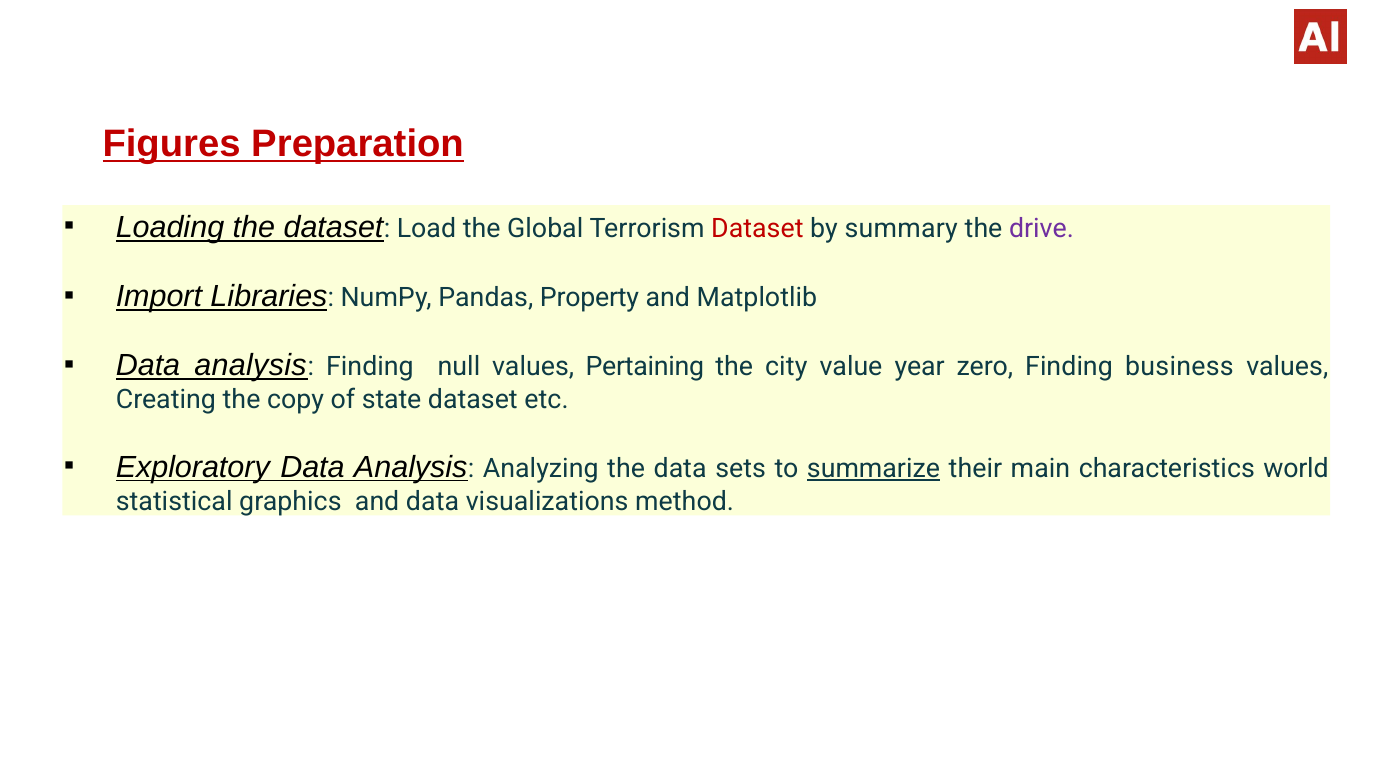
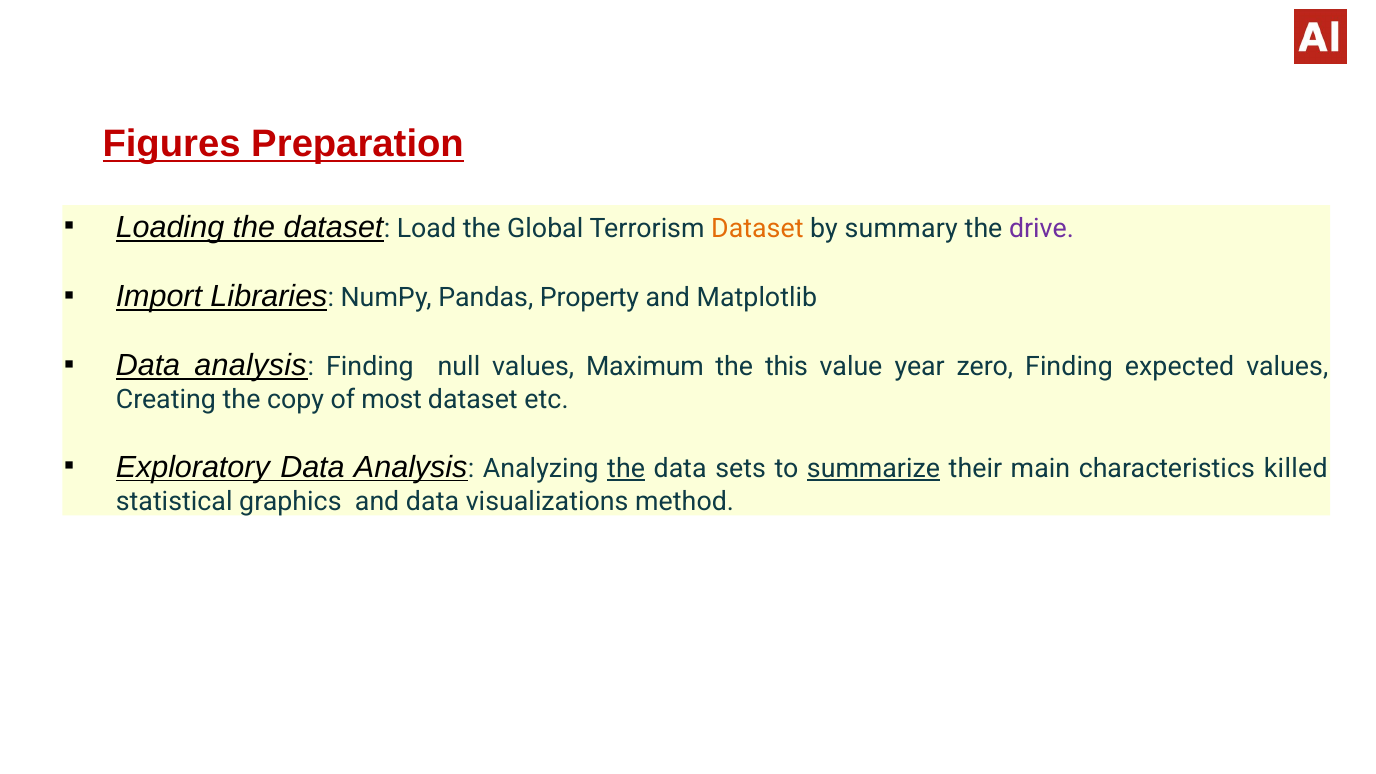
Dataset colour: red -> orange (757, 229)
Pertaining: Pertaining -> Maximum (645, 367)
city: city -> this (787, 367)
business: business -> expected (1180, 367)
state: state -> most (392, 400)
the underline: none -> present (626, 468)
world: world -> killed (1296, 468)
